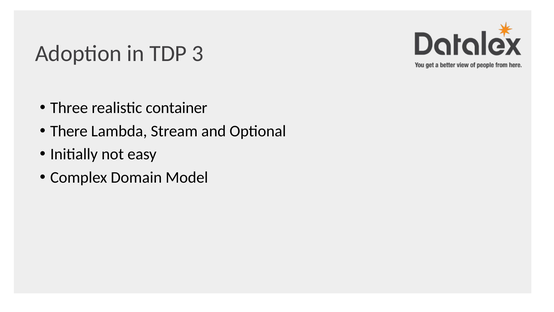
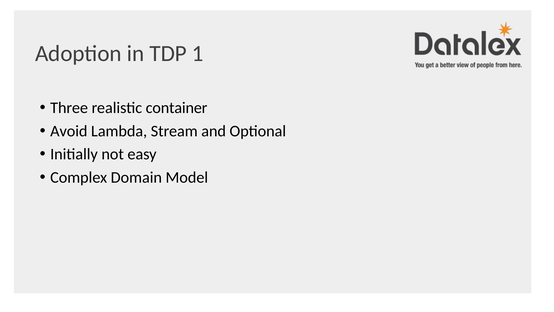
3: 3 -> 1 (198, 54)
There: There -> Avoid (69, 131)
